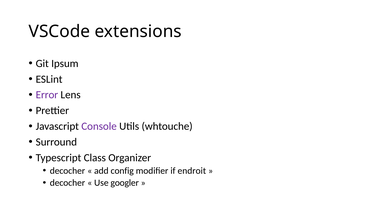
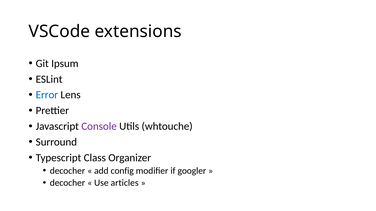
Error colour: purple -> blue (47, 95)
endroit: endroit -> googler (192, 171)
googler: googler -> articles (125, 183)
